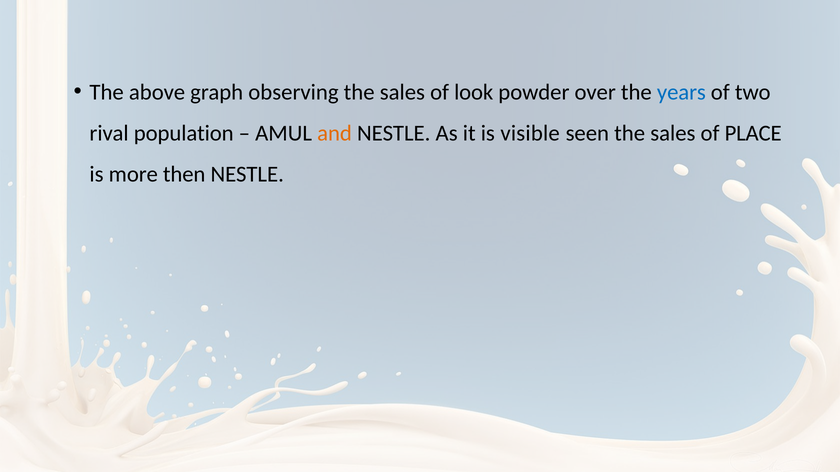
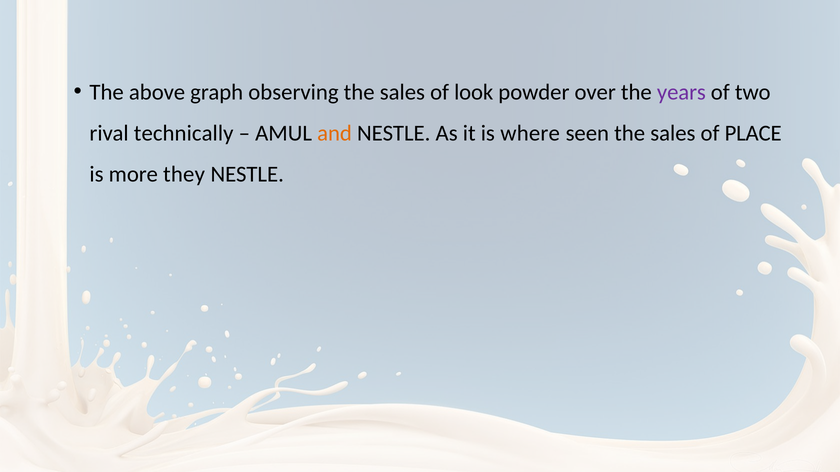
years colour: blue -> purple (681, 92)
population: population -> technically (184, 133)
visible: visible -> where (530, 133)
then: then -> they (184, 174)
